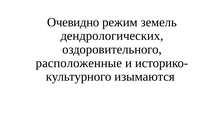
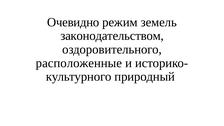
дендрологических: дендрологических -> законодательством (112, 36)
изымаются: изымаются -> природный (145, 77)
